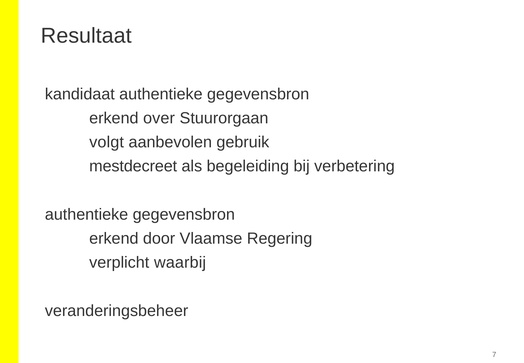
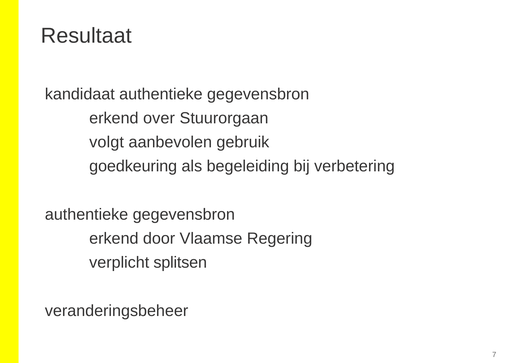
mestdecreet: mestdecreet -> goedkeuring (133, 166)
waarbij: waarbij -> splitsen (180, 262)
